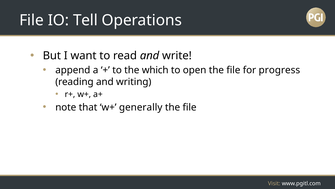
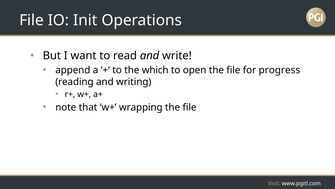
Tell: Tell -> Init (85, 20)
generally: generally -> wrapping (141, 107)
